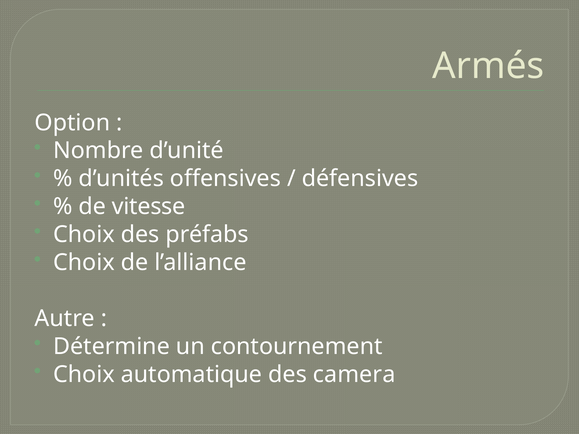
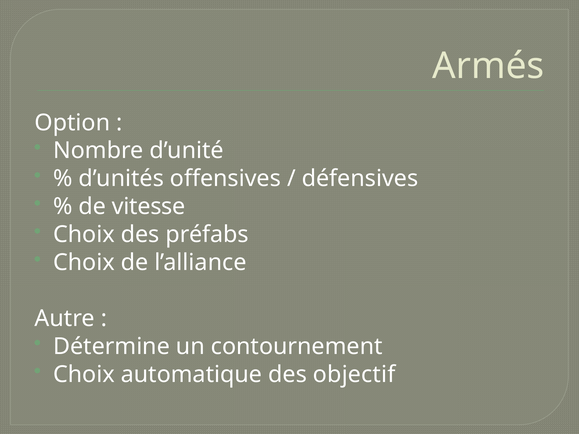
camera: camera -> objectif (354, 375)
